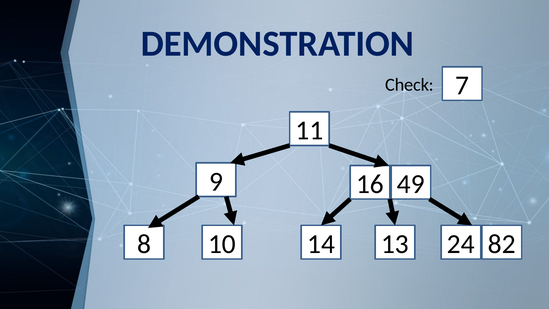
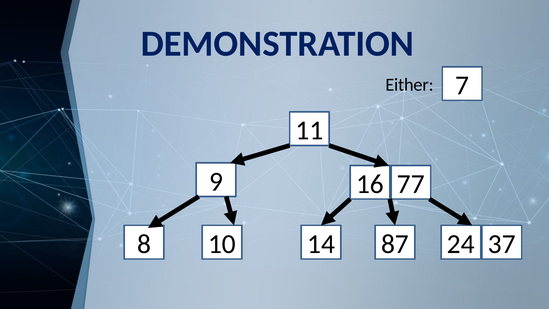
Check: Check -> Either (410, 85)
49: 49 -> 77 (411, 184)
13: 13 -> 87 (395, 244)
82: 82 -> 37 (502, 244)
